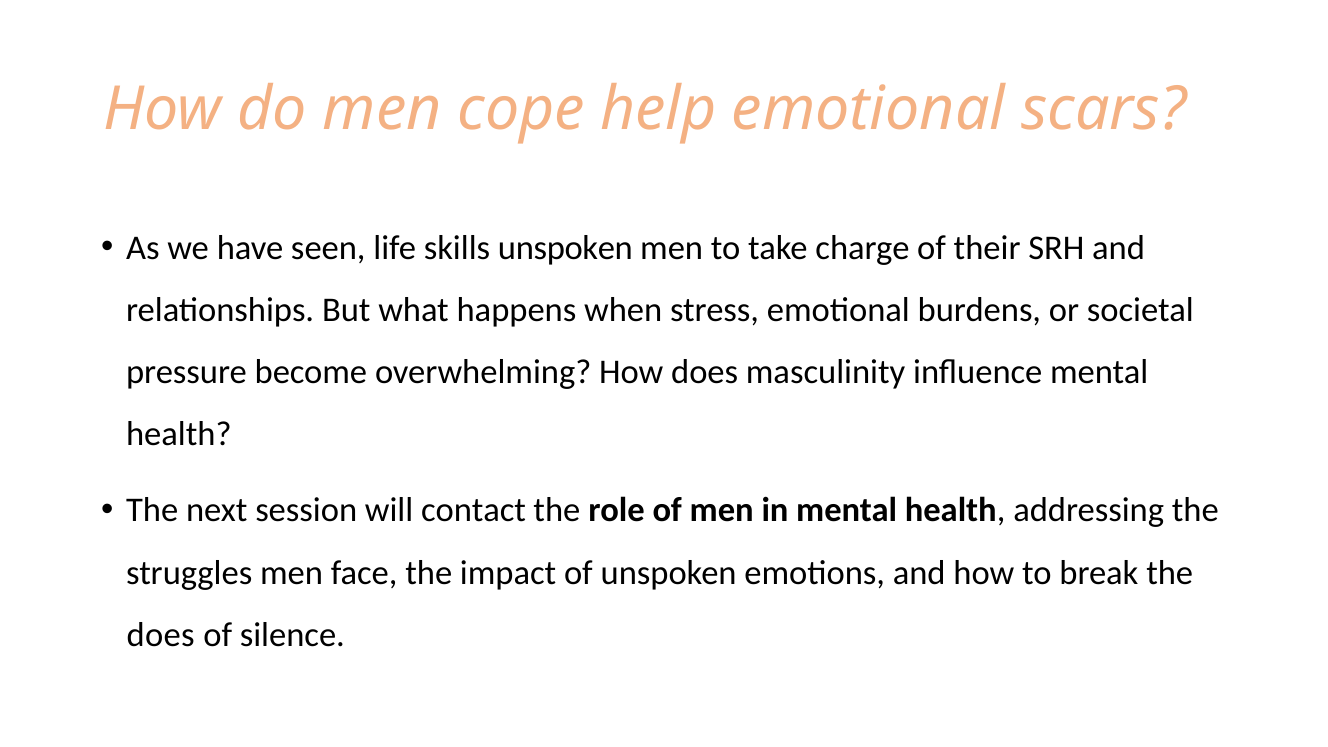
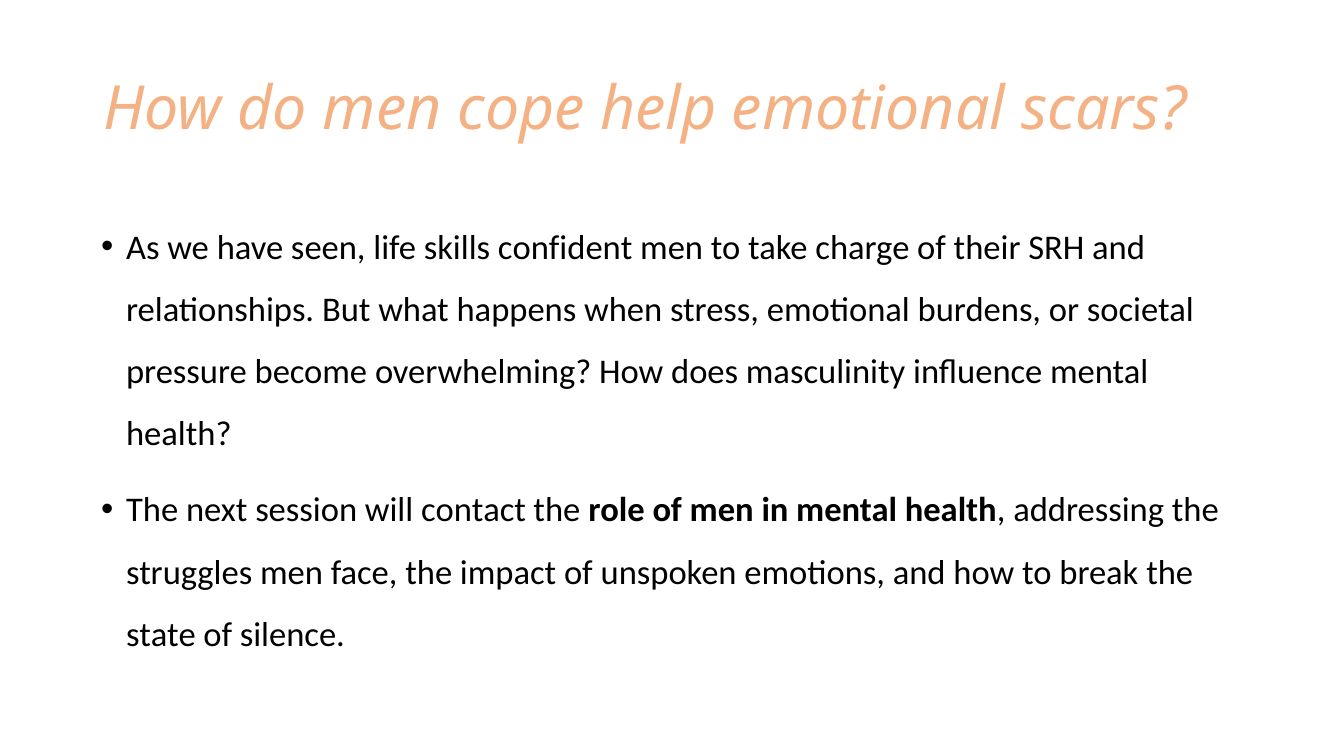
skills unspoken: unspoken -> confident (565, 248)
does: does -> state (161, 635)
